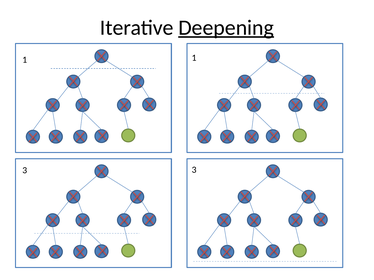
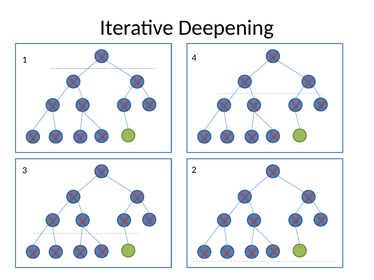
Deepening underline: present -> none (226, 28)
1 1: 1 -> 4 (194, 58)
3 3: 3 -> 2 (194, 170)
